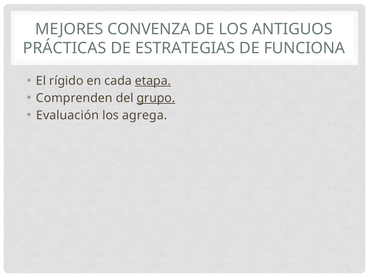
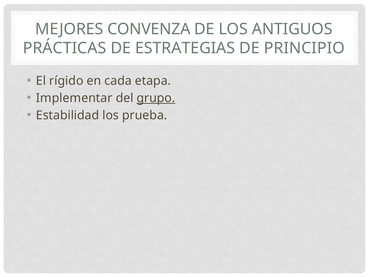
FUNCIONA: FUNCIONA -> PRINCIPIO (304, 48)
etapa underline: present -> none (153, 81)
Comprenden: Comprenden -> Implementar (74, 98)
Evaluación: Evaluación -> Estabilidad (68, 115)
agrega: agrega -> prueba (145, 115)
